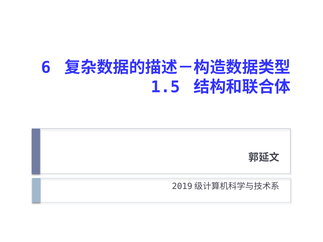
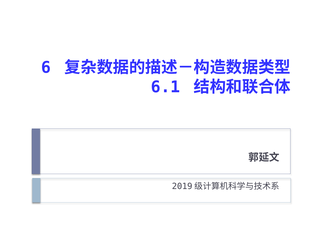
1.5: 1.5 -> 6.1 (166, 87)
